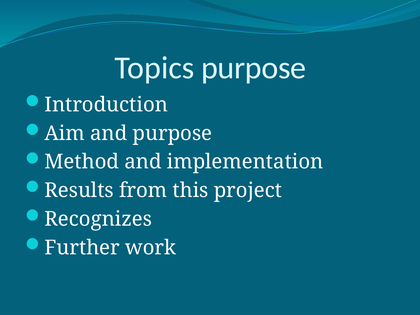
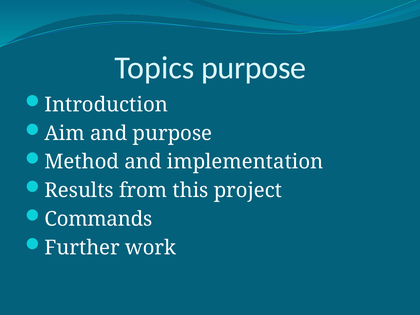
Recognizes: Recognizes -> Commands (98, 219)
